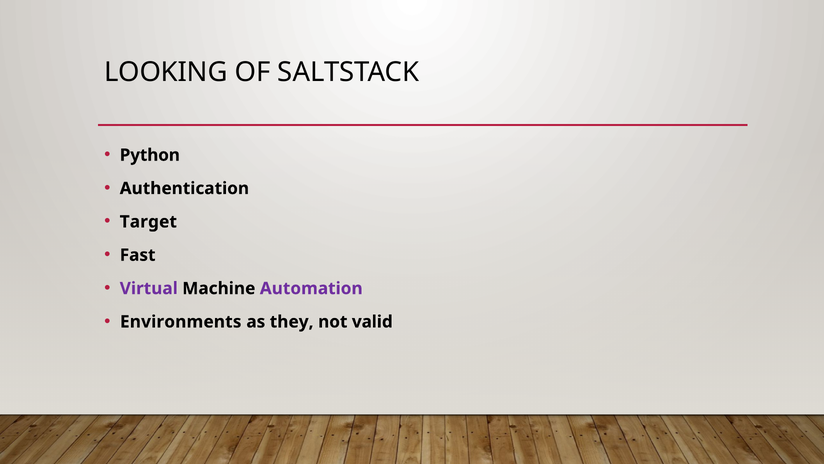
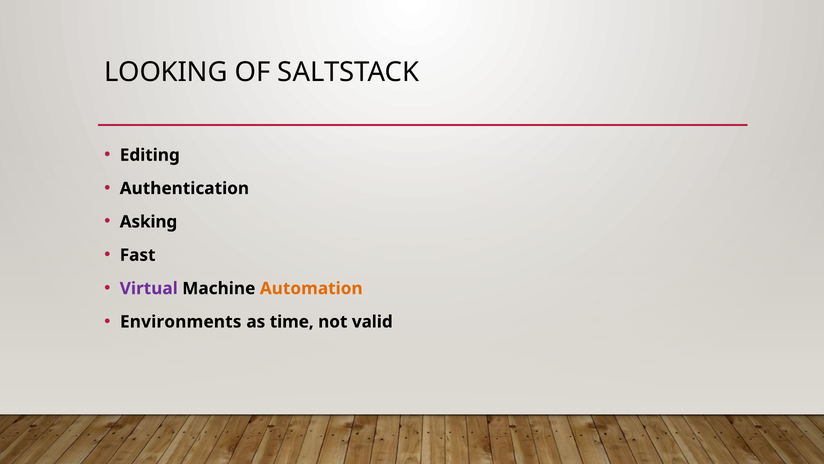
Python: Python -> Editing (150, 155)
Target: Target -> Asking (148, 222)
Automation colour: purple -> orange (311, 288)
they: they -> time (292, 321)
